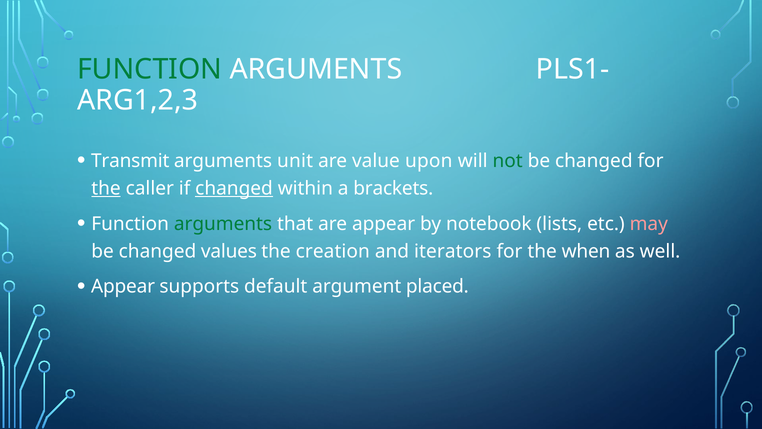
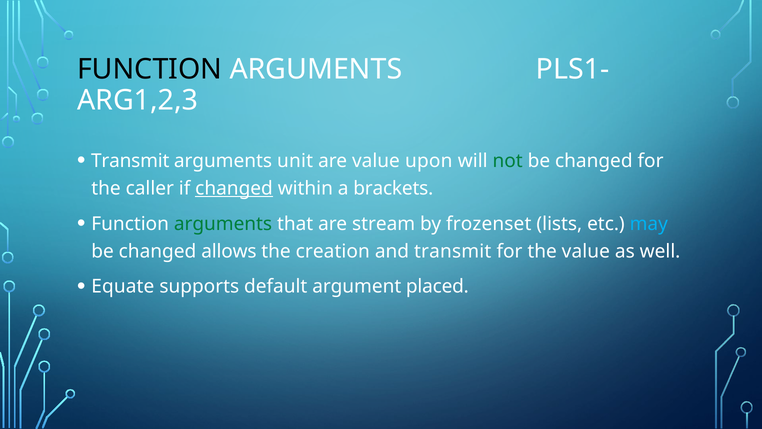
FUNCTION colour: green -> black (150, 69)
the underline: present -> none (106, 188)
are appear: appear -> stream (384, 224)
notebook: notebook -> frozenset (489, 224)
may colour: pink -> light blue (649, 224)
values: values -> allows (229, 251)
and iterators: iterators -> transmit (453, 251)
the when: when -> value (586, 251)
Appear: Appear -> Equate (123, 286)
